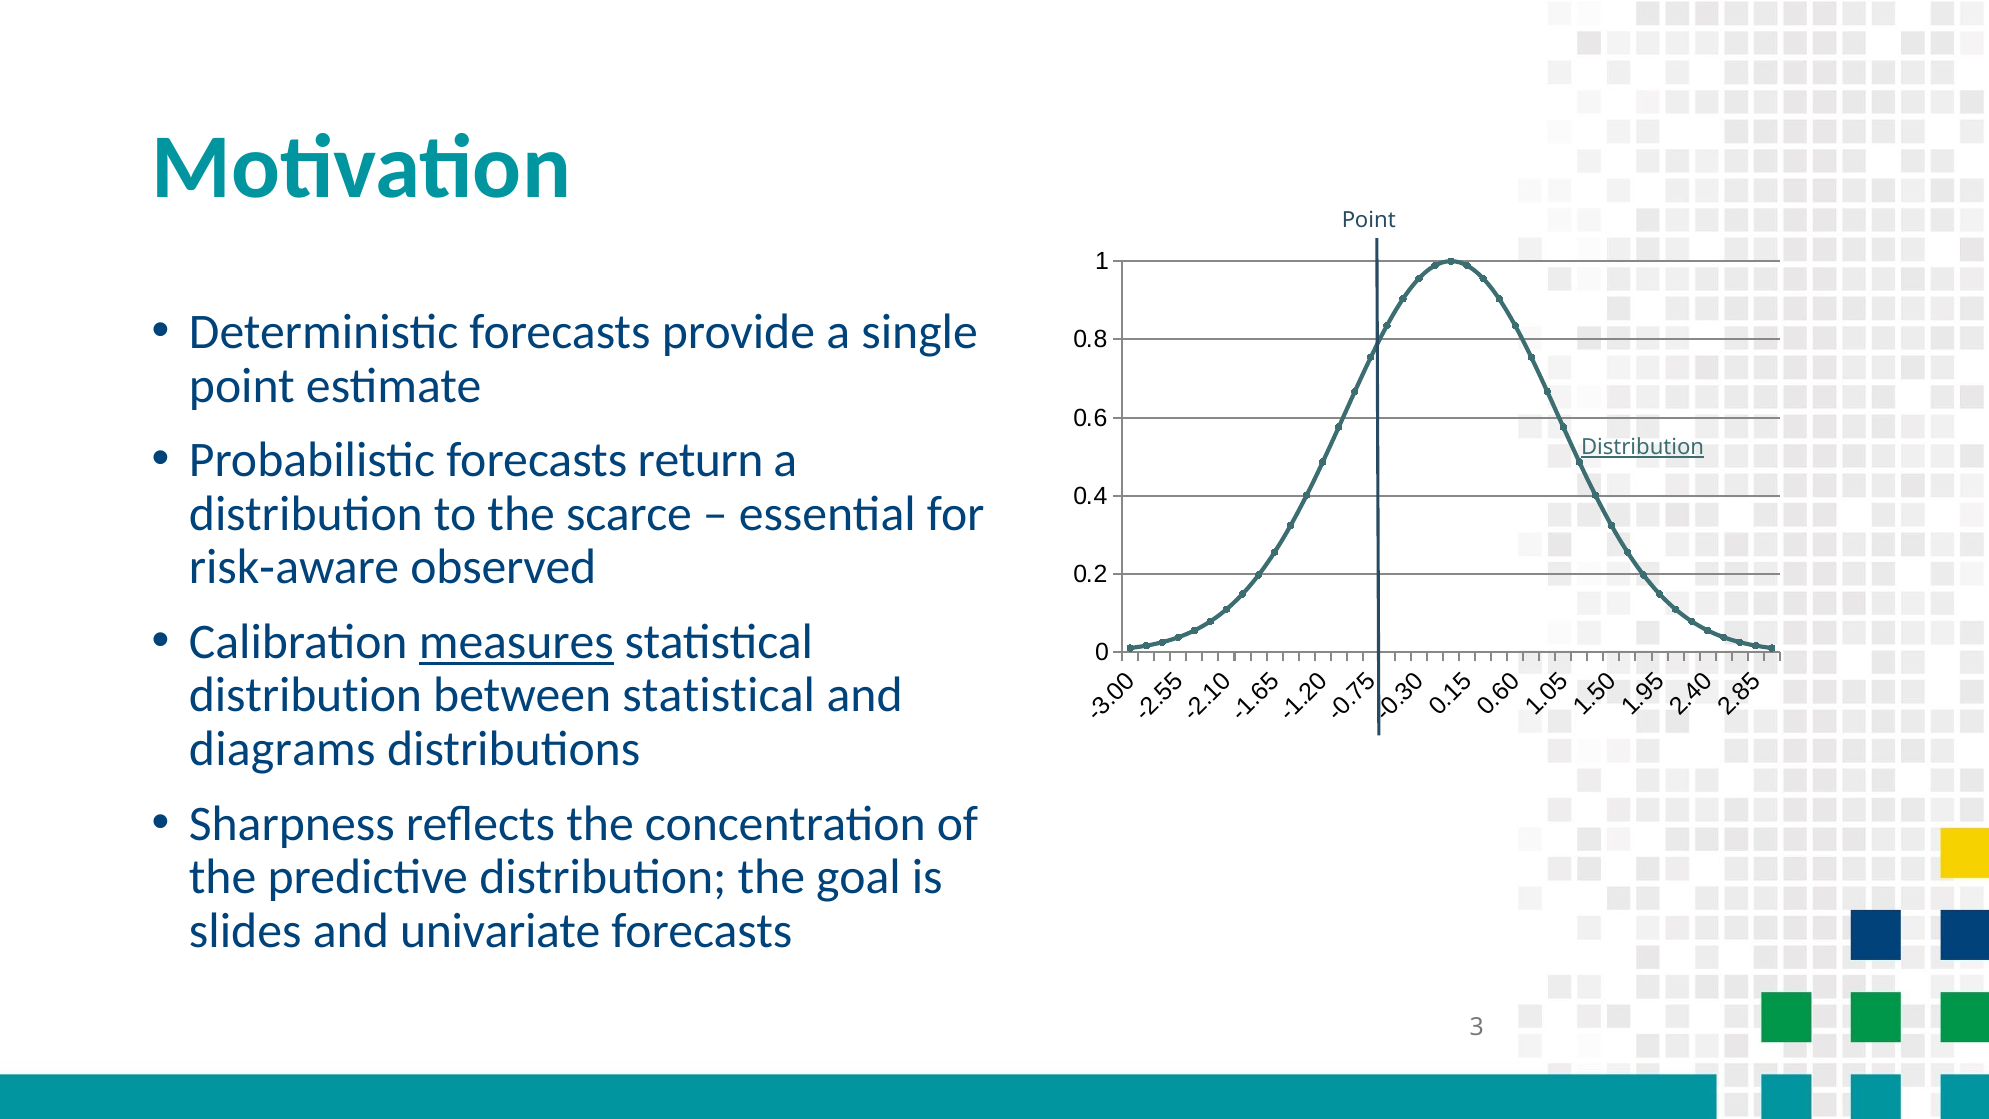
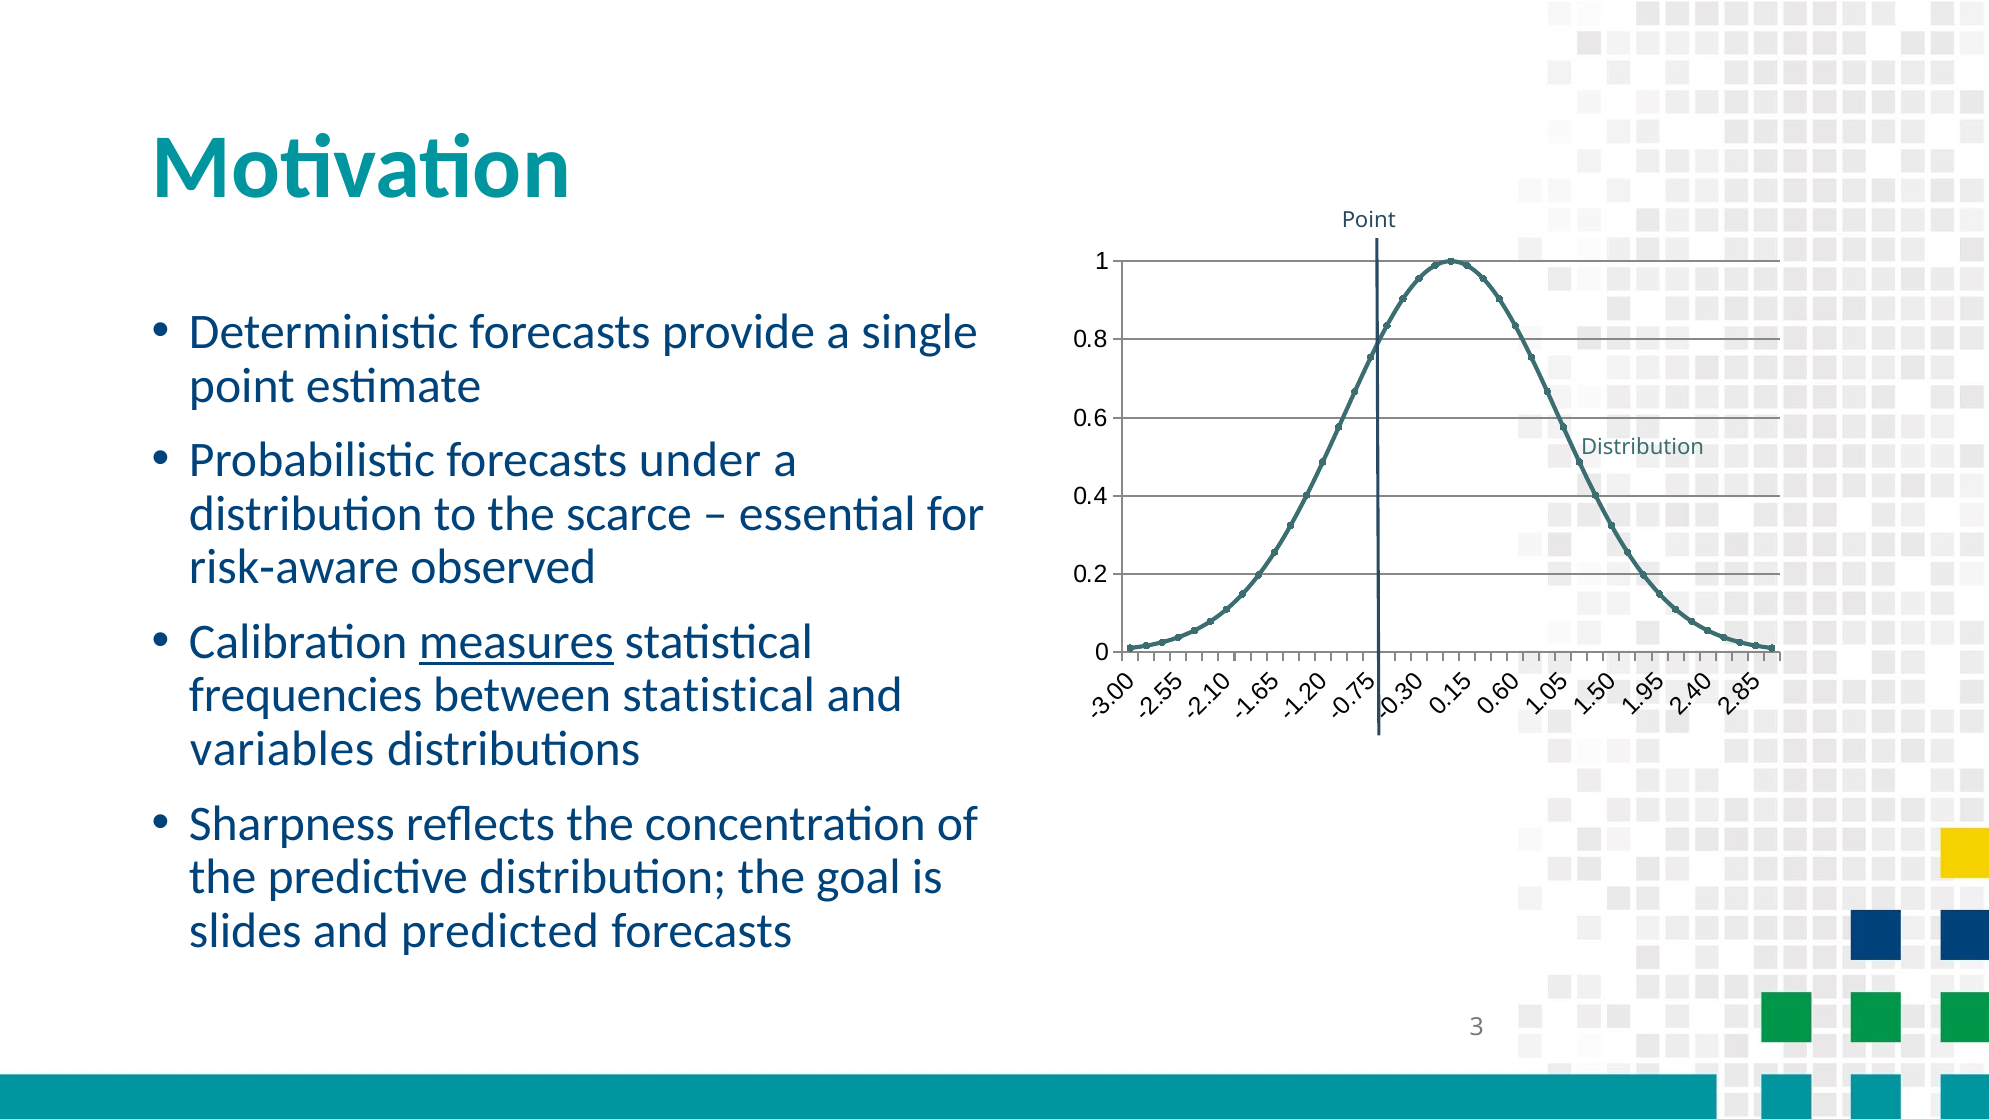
return: return -> under (700, 460)
Distribution underline: present -> none (1643, 447)
distribution: distribution -> frequencies (306, 695)
diagrams: diagrams -> variables (282, 749)
univariate: univariate -> predicted (500, 931)
